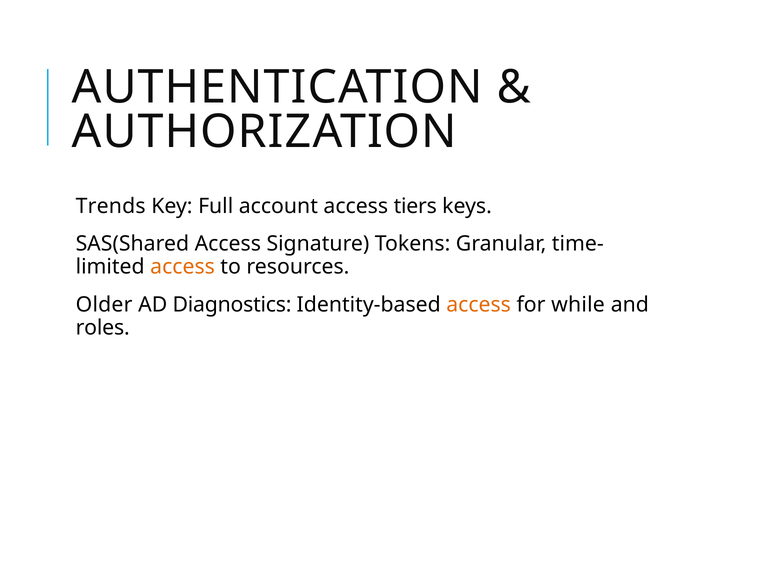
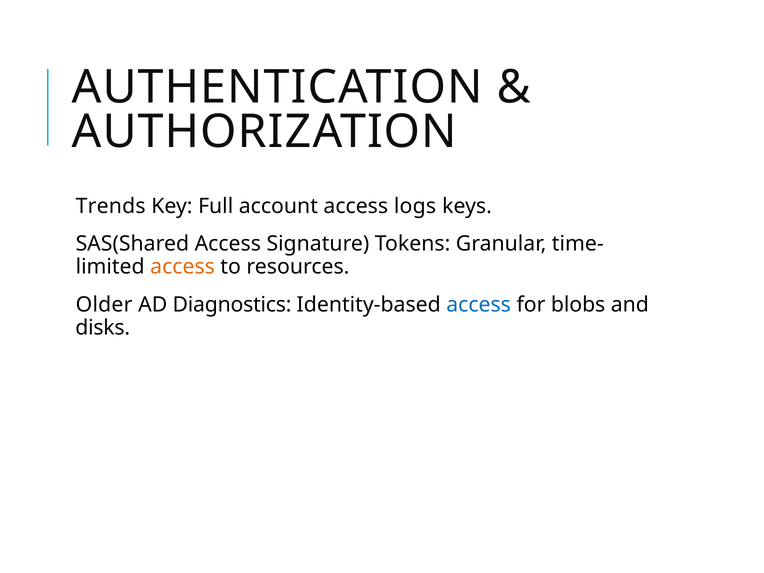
tiers: tiers -> logs (415, 206)
access colour: orange -> blue (479, 305)
while: while -> blobs (578, 305)
roles: roles -> disks (103, 328)
